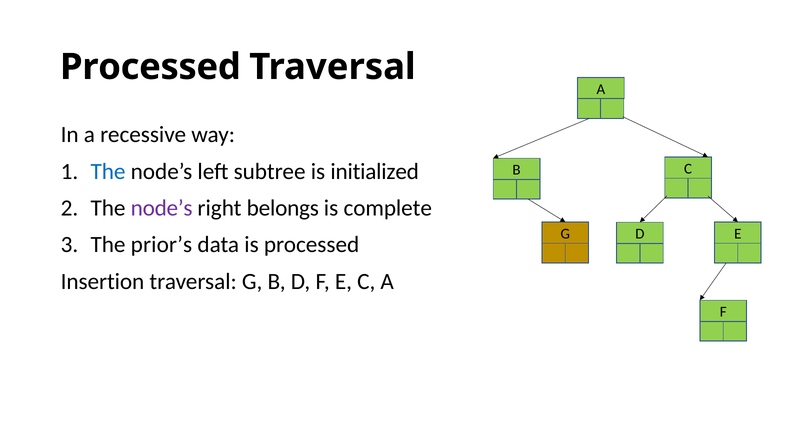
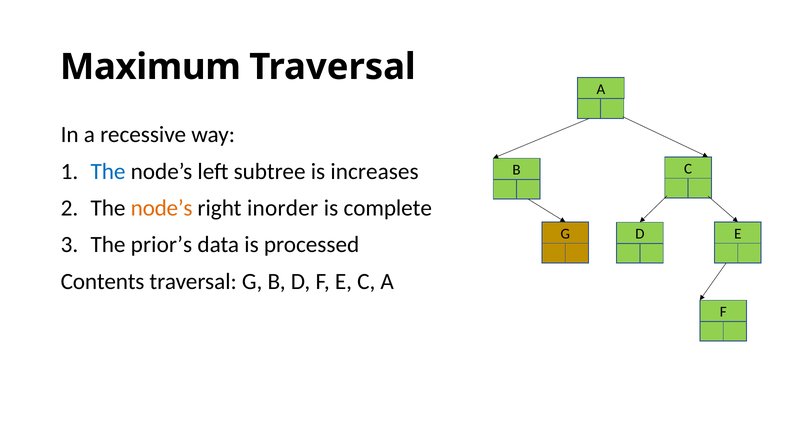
Processed: Processed -> Maximum (150, 67)
initialized: initialized -> increases (375, 171)
node’s colour: purple -> orange (162, 208)
belongs: belongs -> inorder (283, 208)
Insertion: Insertion -> Contents (103, 281)
